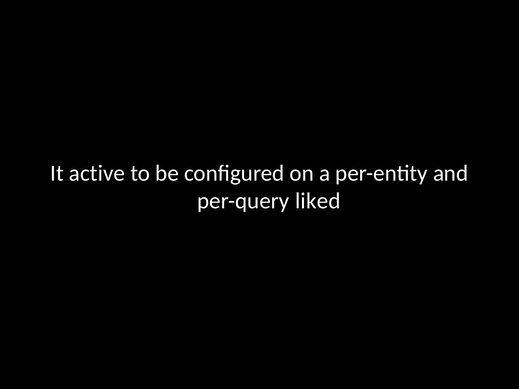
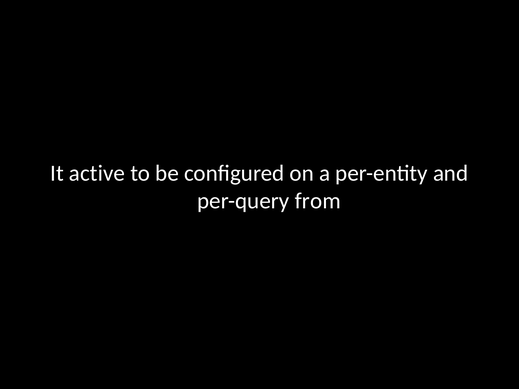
liked: liked -> from (318, 201)
